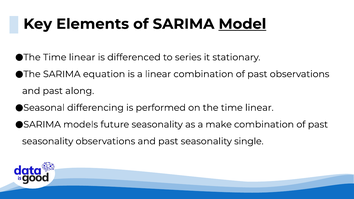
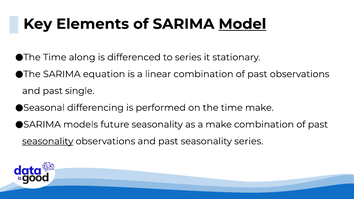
linear: linear -> along (82, 57)
along: along -> single (80, 91)
on the time linear: linear -> make (259, 108)
seasonality underline: none -> present (48, 141)
seasonality single: single -> series (249, 141)
